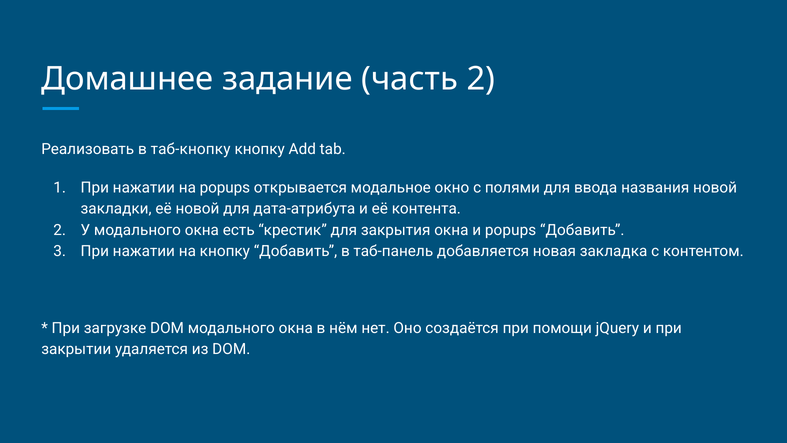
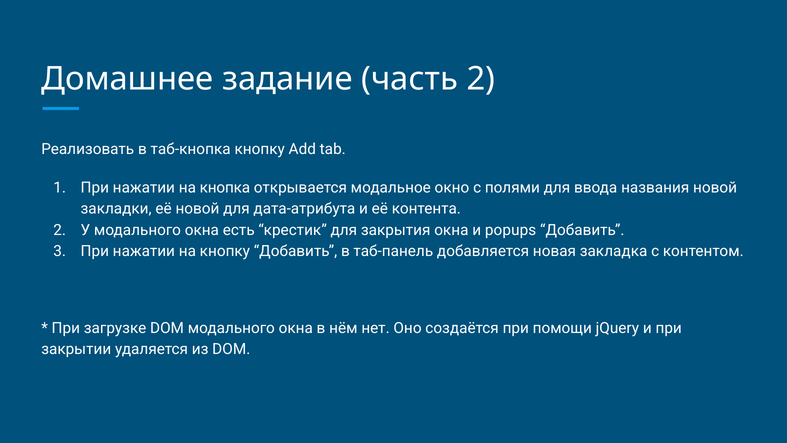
таб-кнопку: таб-кнопку -> таб-кнопка (191, 149)
на popups: popups -> кнопка (225, 188)
